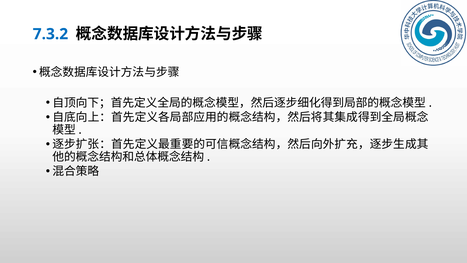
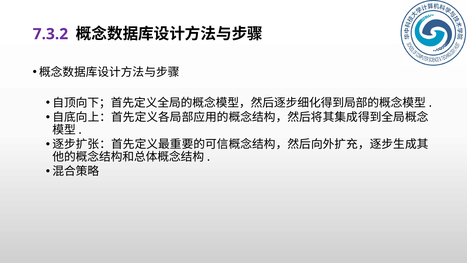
7.3.2 colour: blue -> purple (50, 34)
